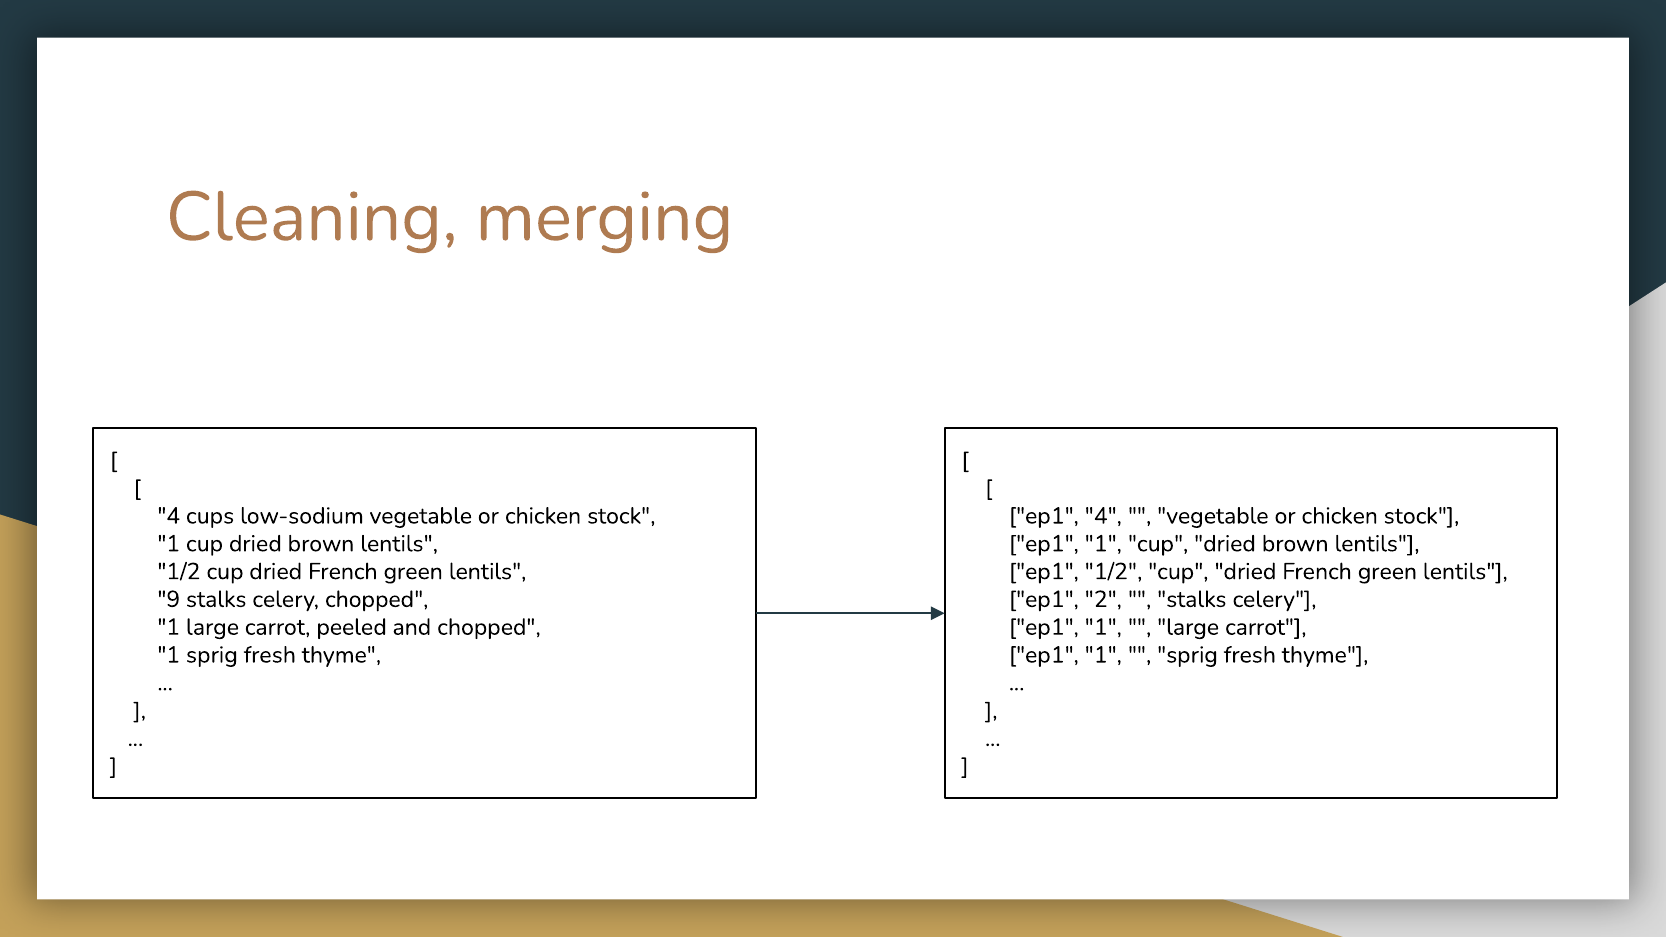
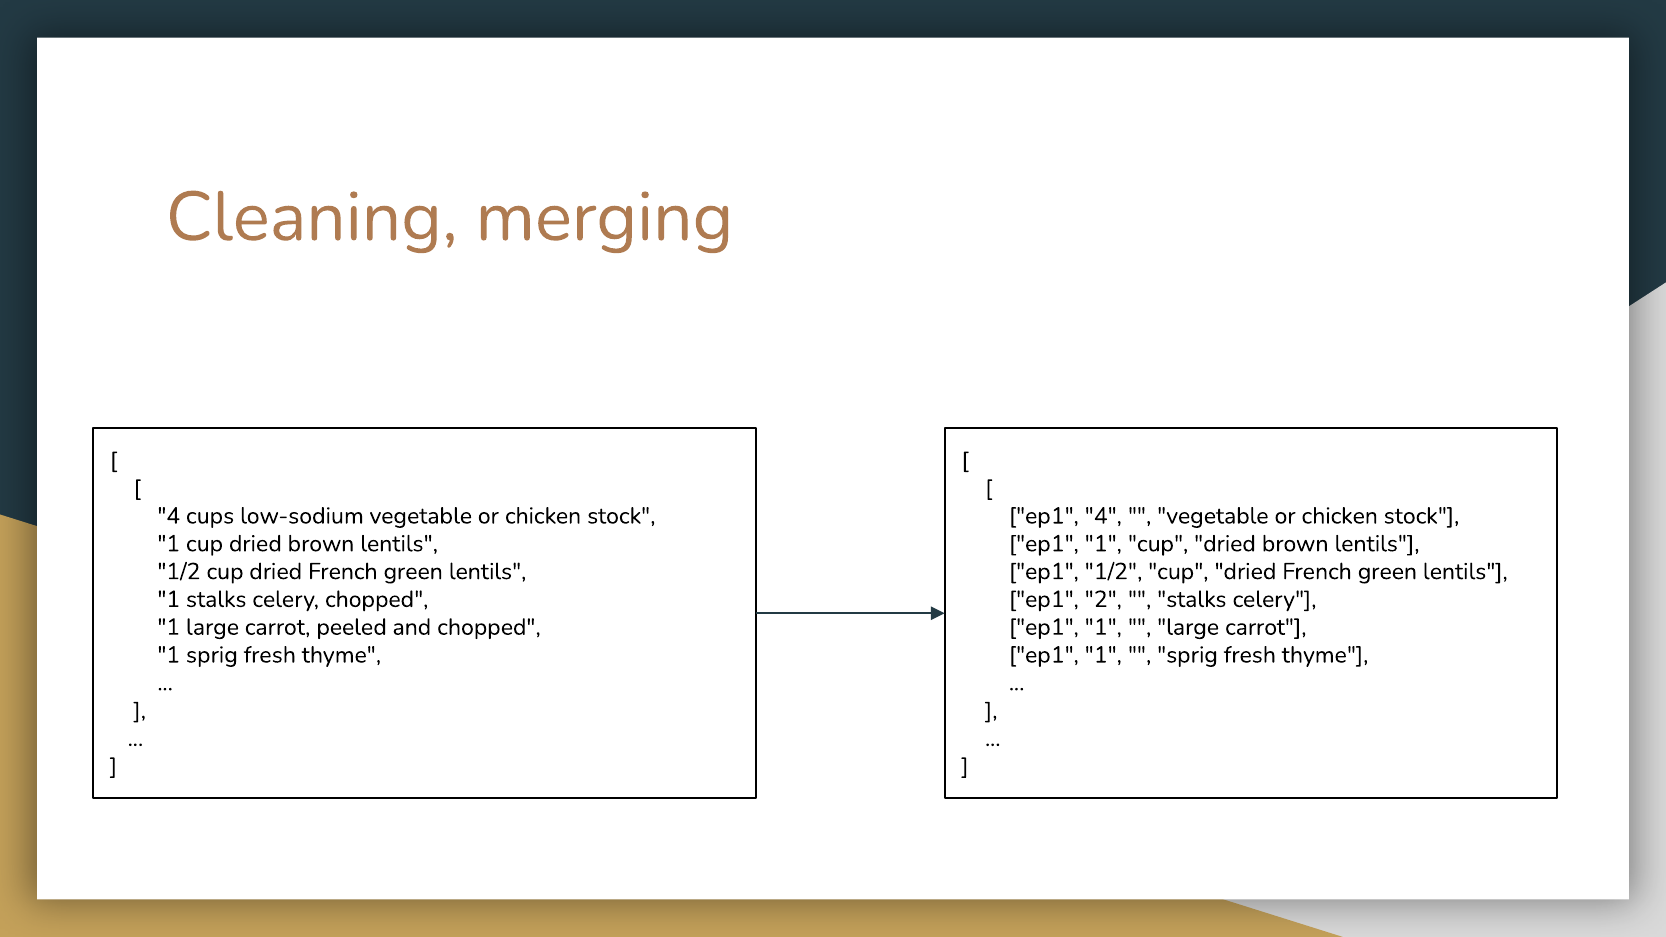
9: 9 -> 1 (169, 599)
